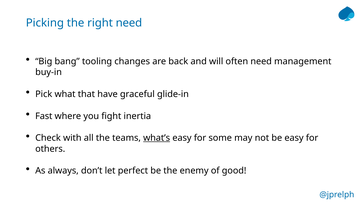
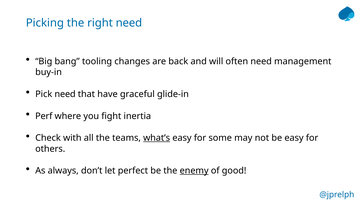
Pick what: what -> need (65, 94)
Fast: Fast -> Perf (44, 116)
enemy underline: none -> present (194, 171)
